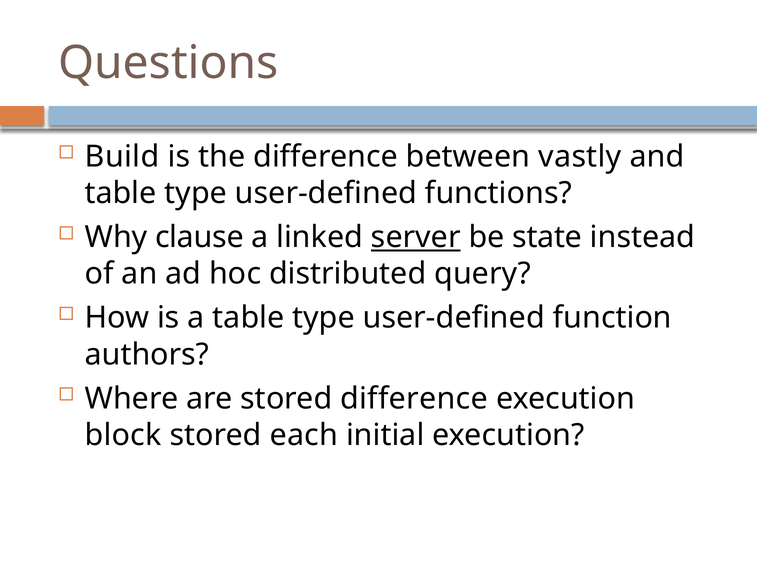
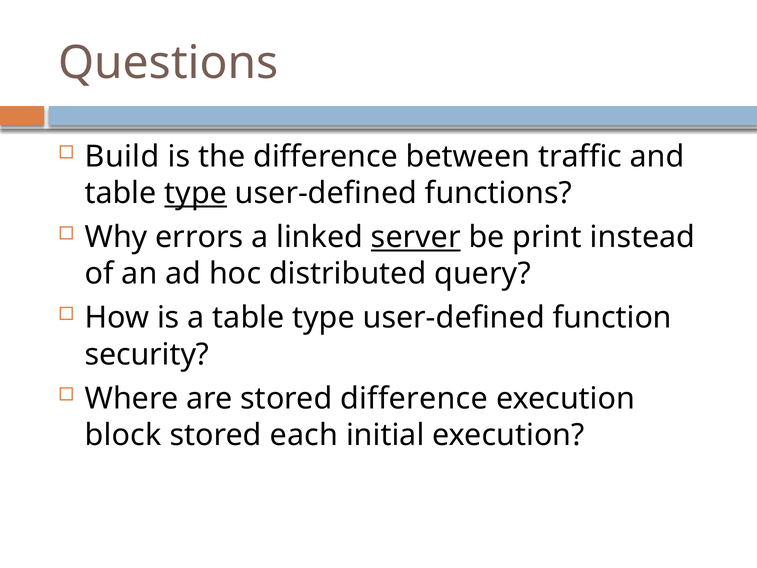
vastly: vastly -> traffic (580, 157)
type underline: none -> present (196, 193)
clause: clause -> errors (199, 237)
state: state -> print (547, 237)
authors: authors -> security (147, 354)
